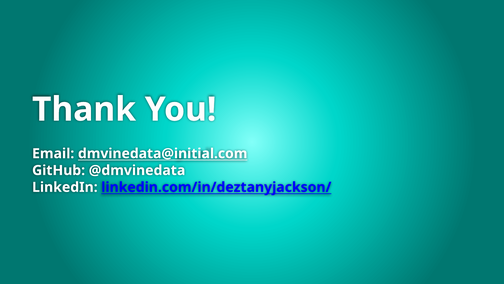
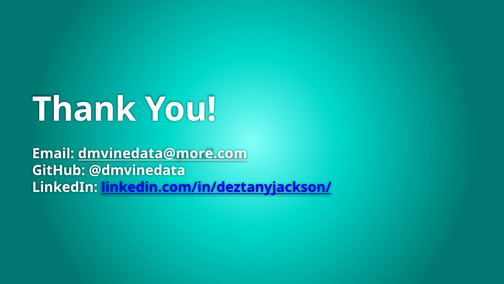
dmvinedata@initial.com: dmvinedata@initial.com -> dmvinedata@more.com (163, 153)
